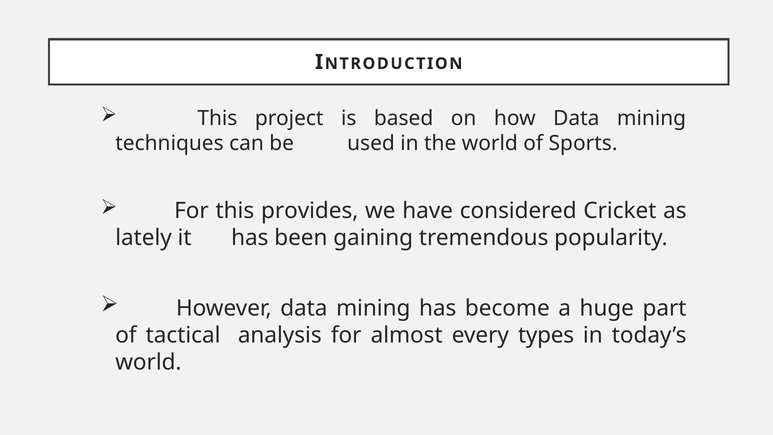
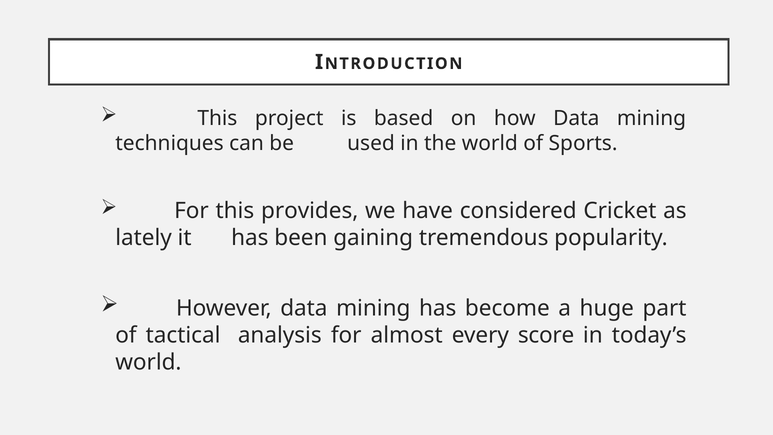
types: types -> score (546, 335)
